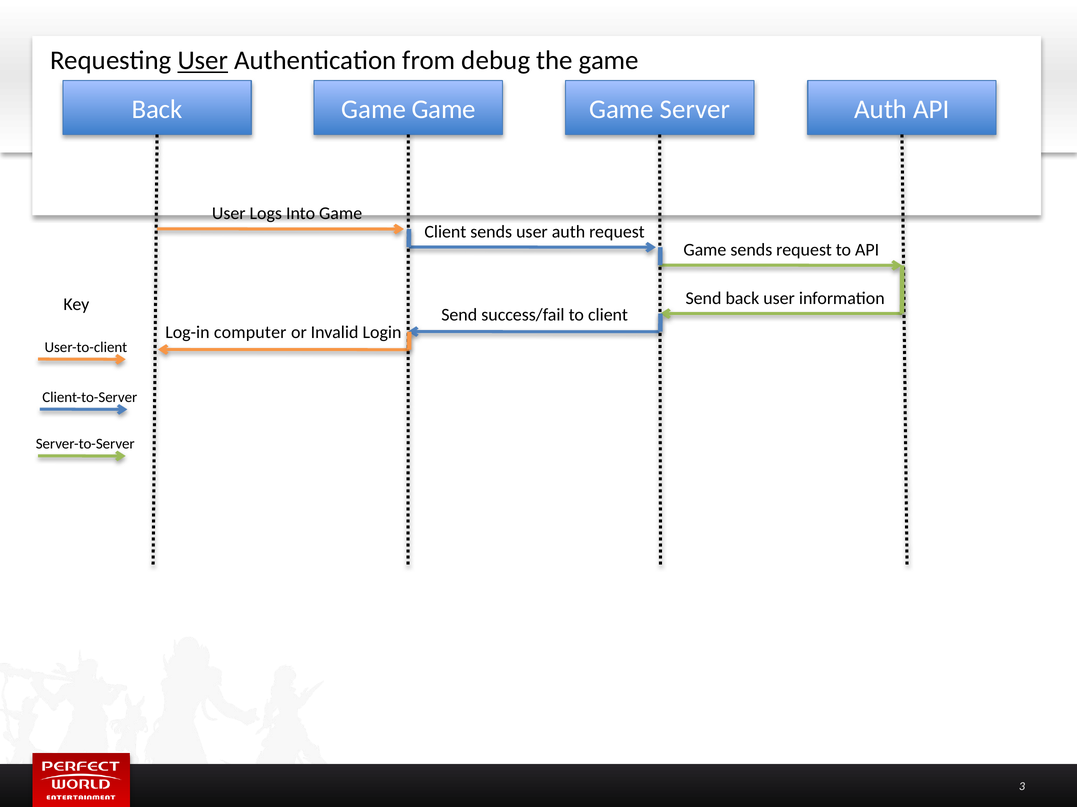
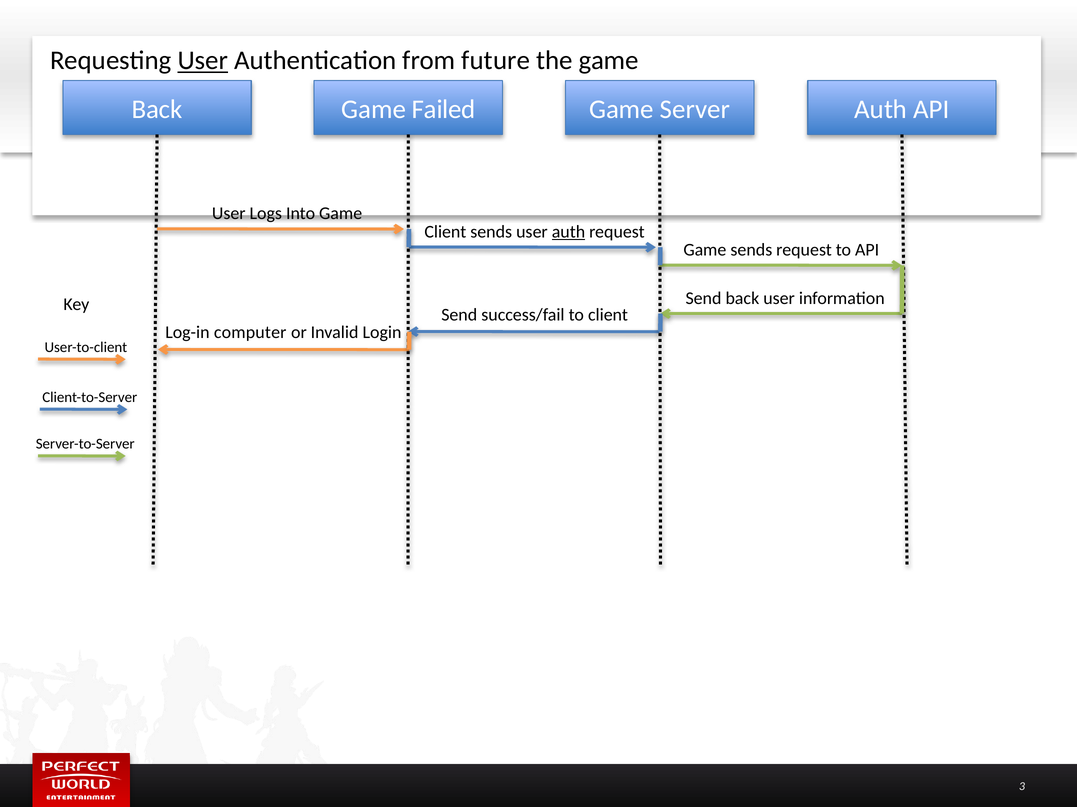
debug: debug -> future (496, 61)
Game Game: Game -> Failed (444, 110)
auth underline: none -> present (568, 232)
